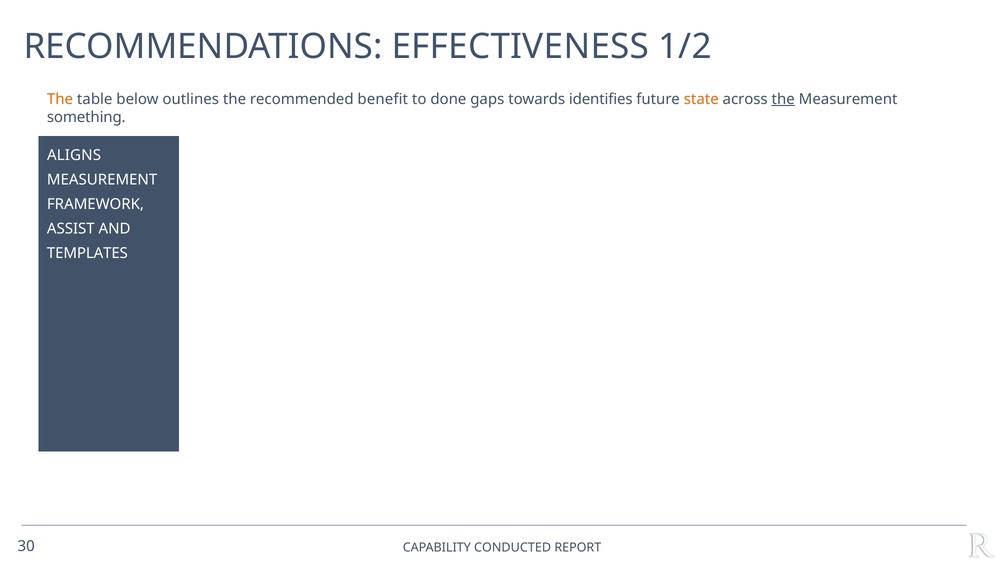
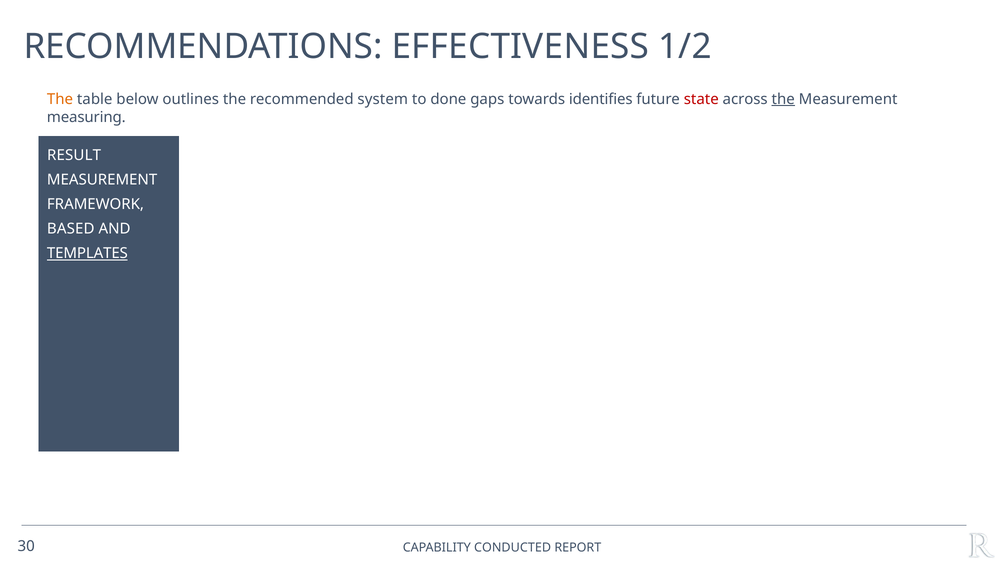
benefit: benefit -> system (383, 99)
state colour: orange -> red (701, 99)
something: something -> measuring (86, 117)
ALIGNS: ALIGNS -> RESULT (74, 155)
ASSIST: ASSIST -> BASED (71, 229)
TEMPLATES underline: none -> present (87, 253)
